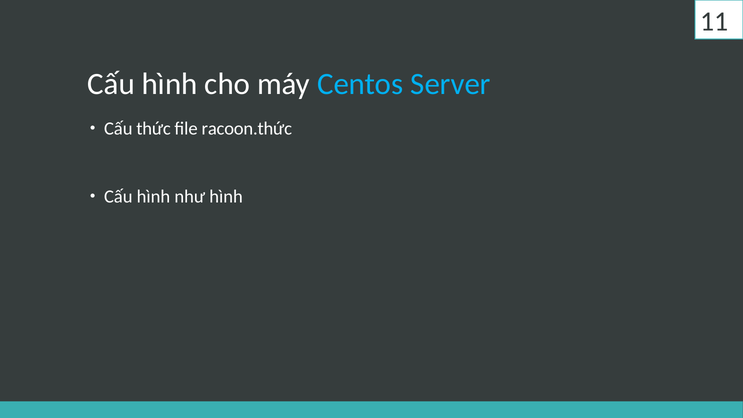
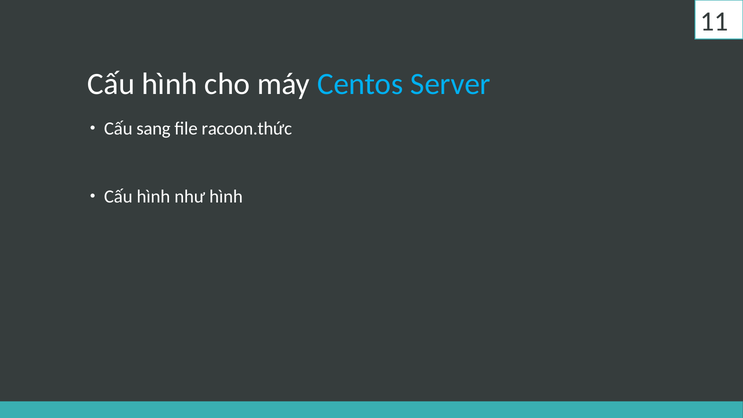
thức: thức -> sang (154, 129)
